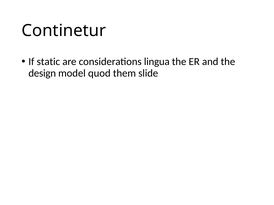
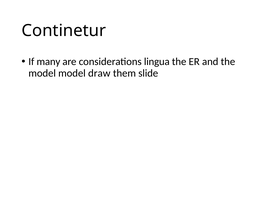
static: static -> many (48, 62)
design: design -> model (42, 73)
quod: quod -> draw (99, 73)
